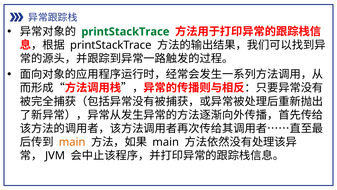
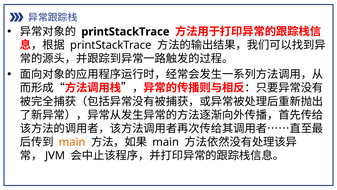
printStackTrace colour: green -> black (125, 32)
